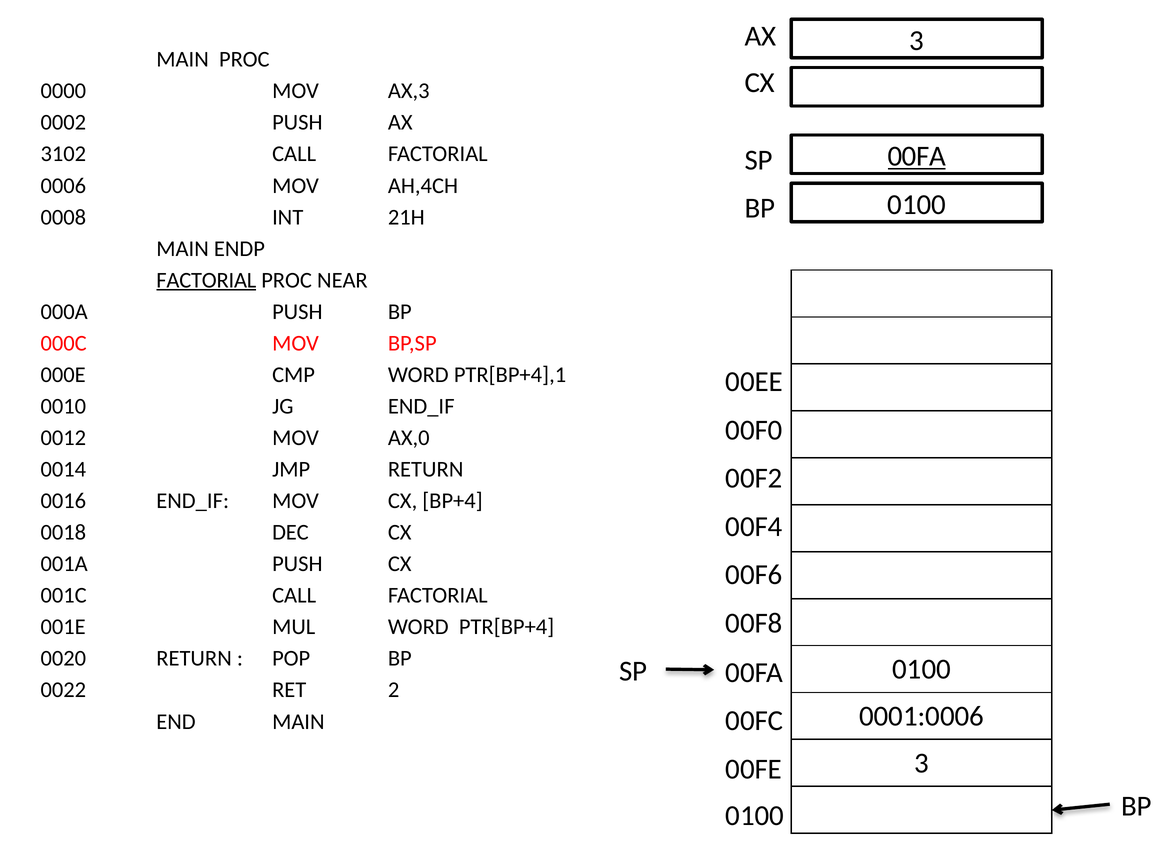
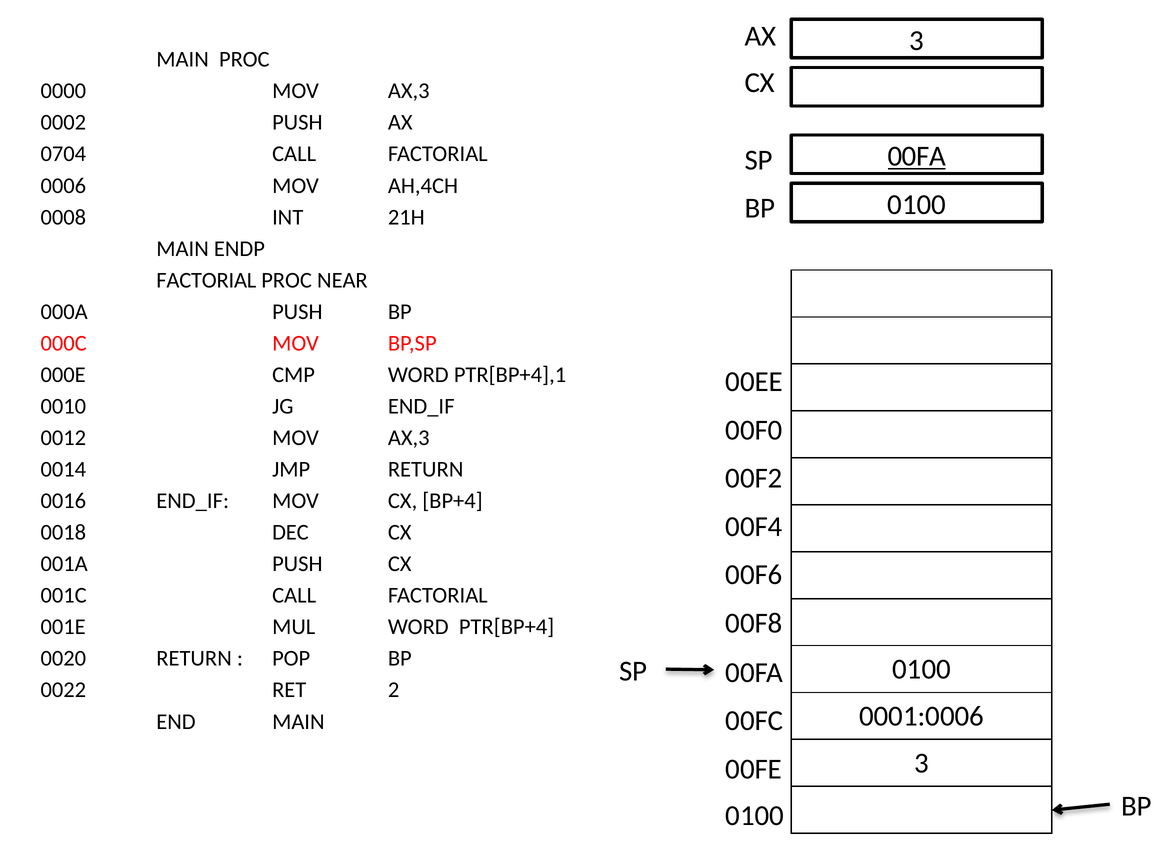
3102: 3102 -> 0704 (63, 154)
FACTORIAL underline: present -> none (206, 280)
0012 MOV AX,0: AX,0 -> AX,3 (409, 438)
